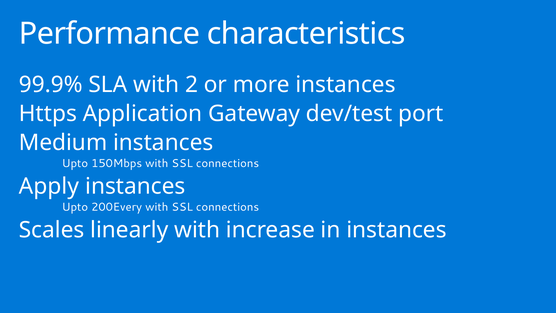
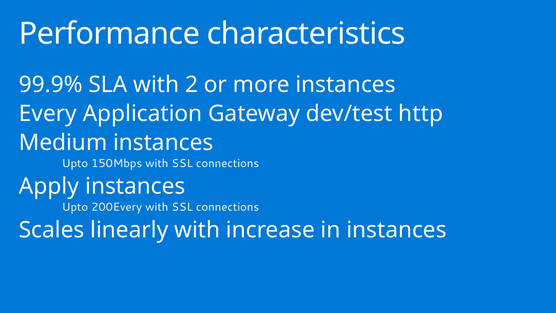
Https: Https -> Every (48, 114)
port: port -> http (421, 114)
